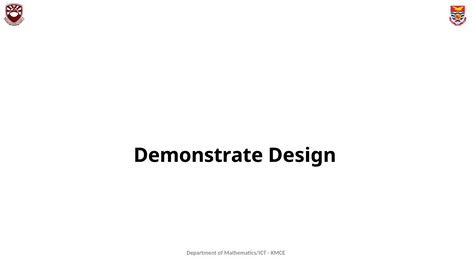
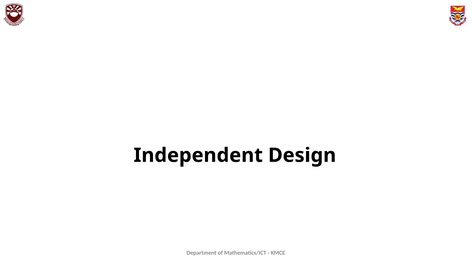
Demonstrate: Demonstrate -> Independent (198, 156)
